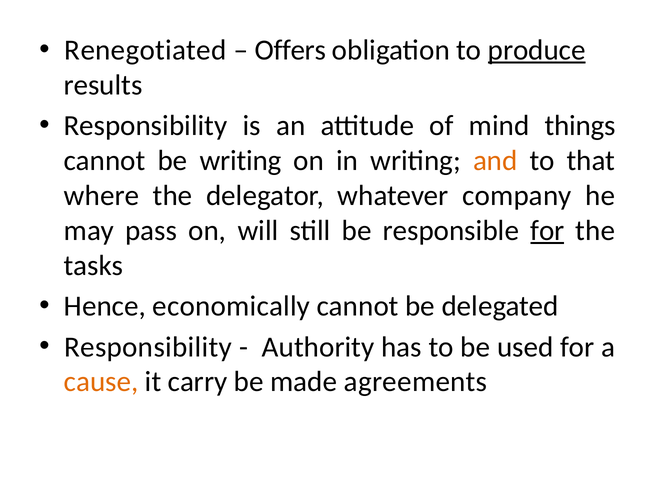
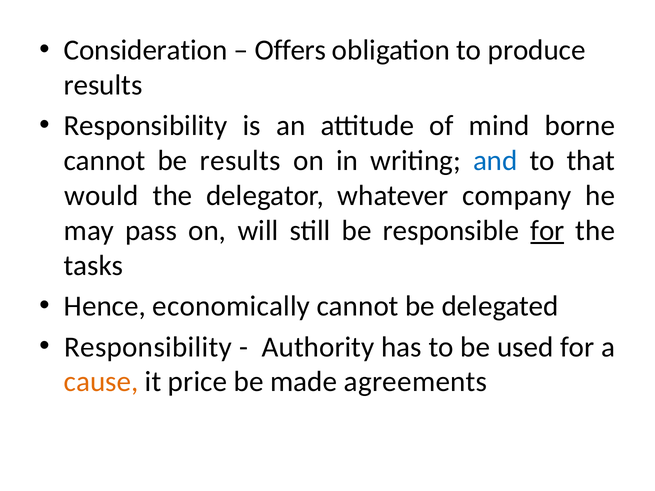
Renegotiated: Renegotiated -> Consideration (146, 50)
produce underline: present -> none (537, 50)
things: things -> borne (580, 126)
be writing: writing -> results (240, 161)
and colour: orange -> blue (495, 161)
where: where -> would (101, 196)
carry: carry -> price (198, 382)
